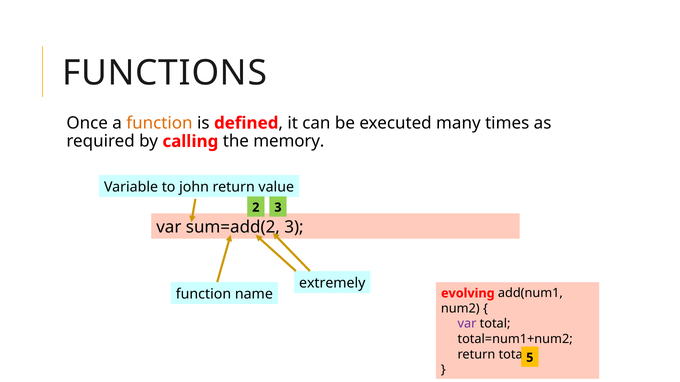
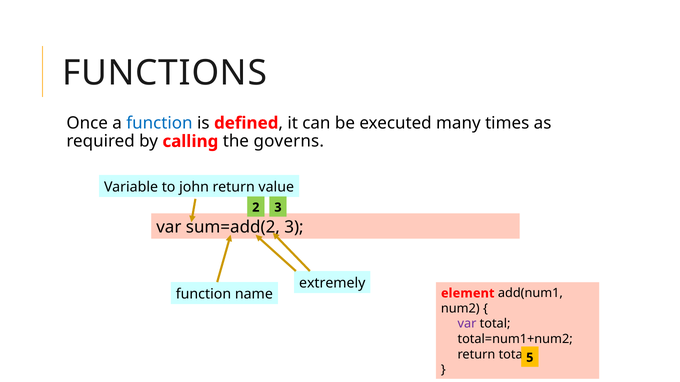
function colour: orange -> blue (159, 123)
memory: memory -> governs (289, 142)
evolving: evolving -> element (468, 294)
